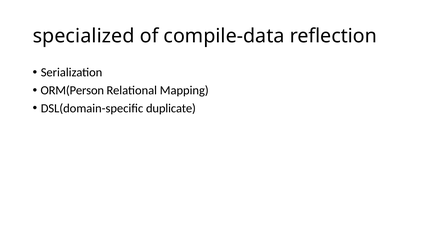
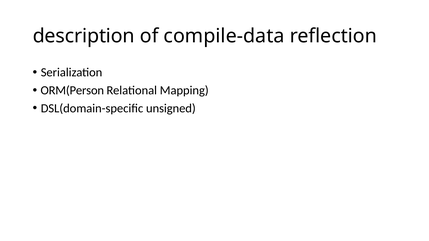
specialized: specialized -> description (84, 36)
duplicate: duplicate -> unsigned (171, 109)
